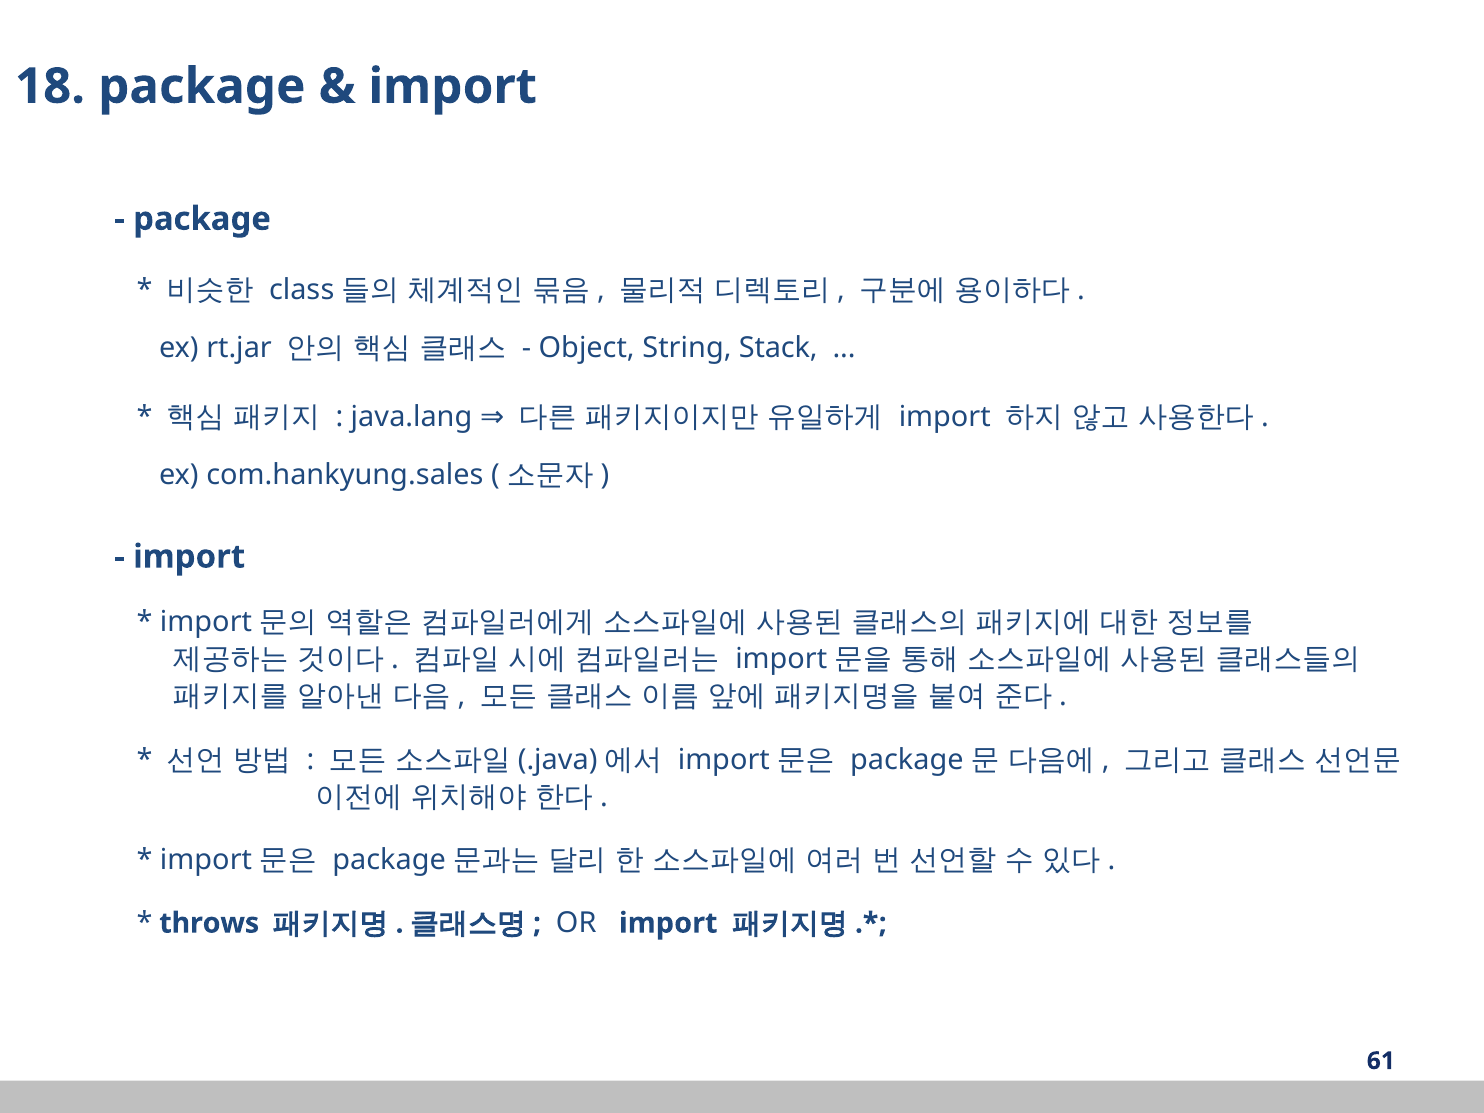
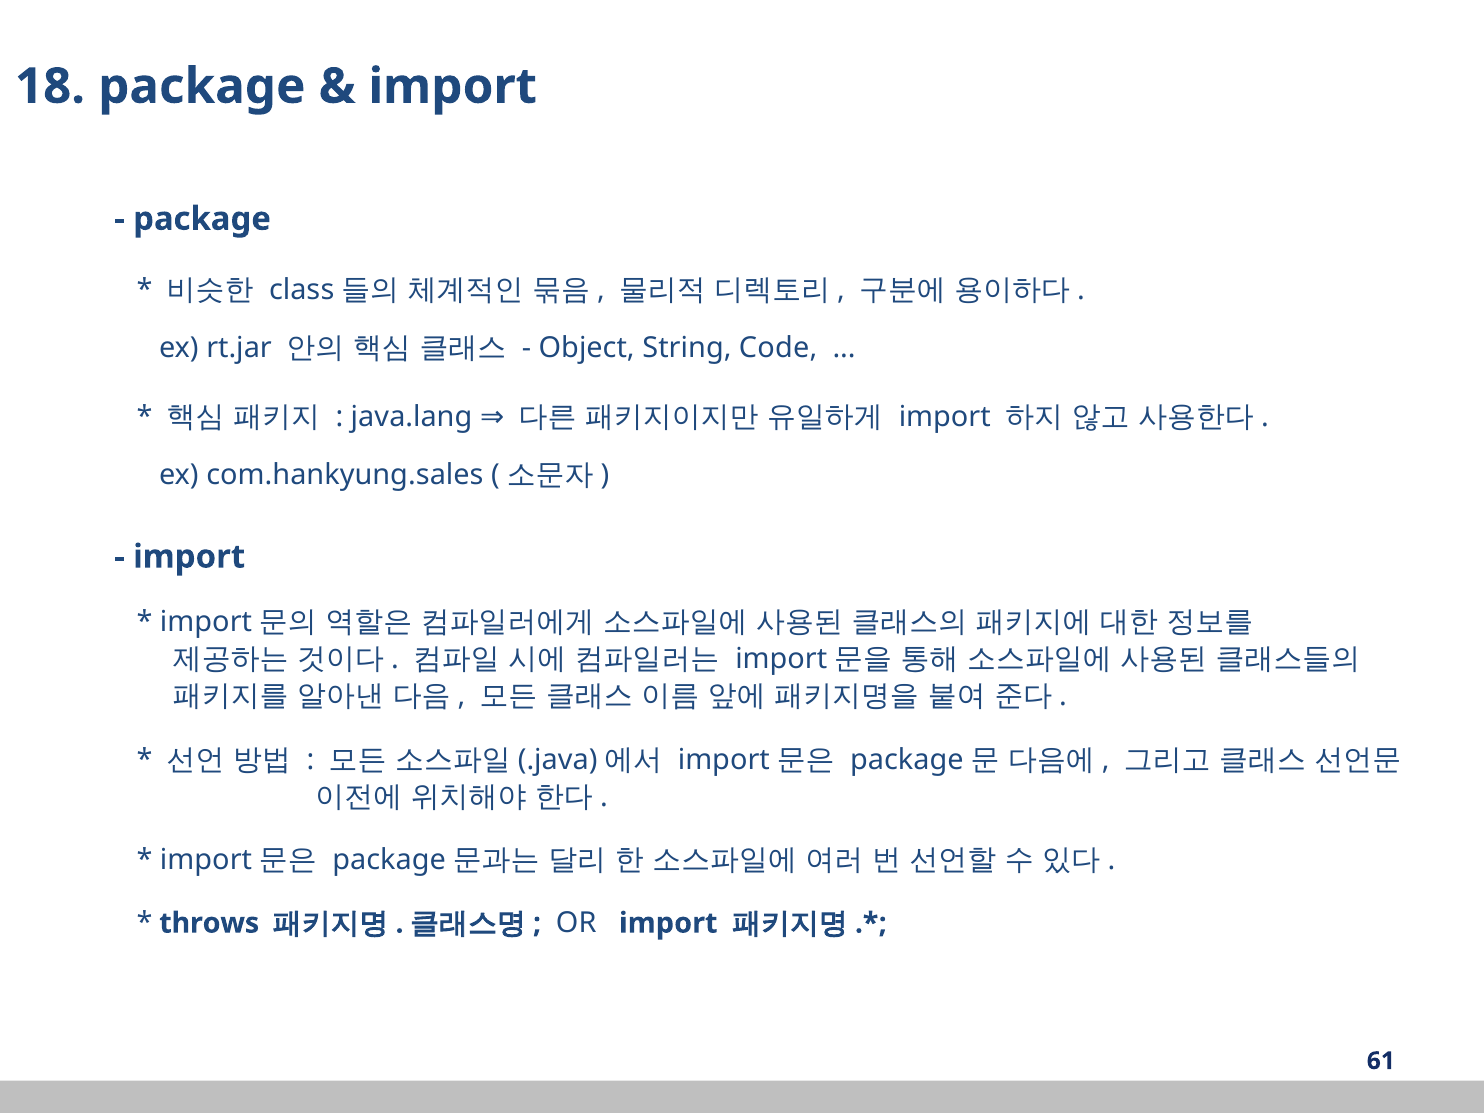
Stack: Stack -> Code (778, 348)
